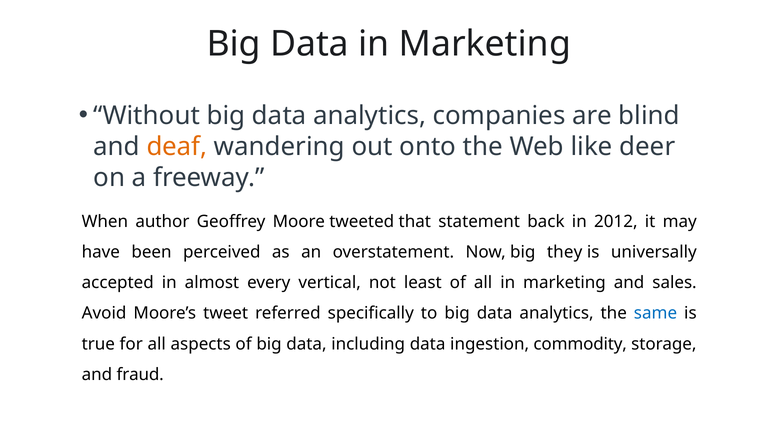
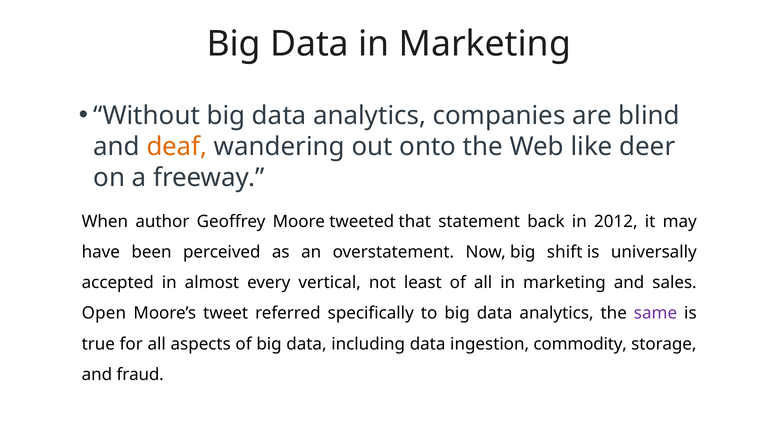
they: they -> shift (565, 252)
Avoid: Avoid -> Open (104, 313)
same colour: blue -> purple (655, 313)
